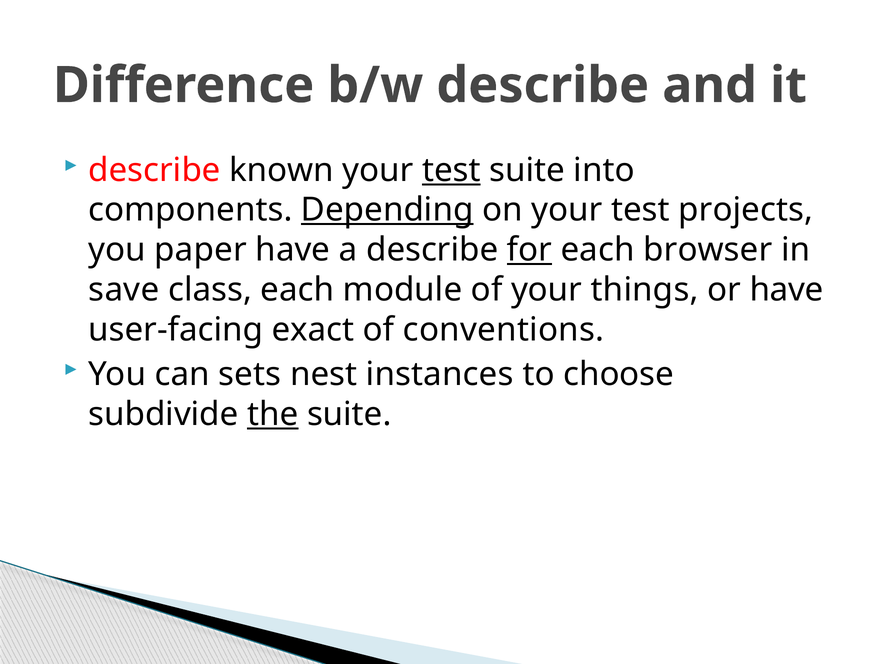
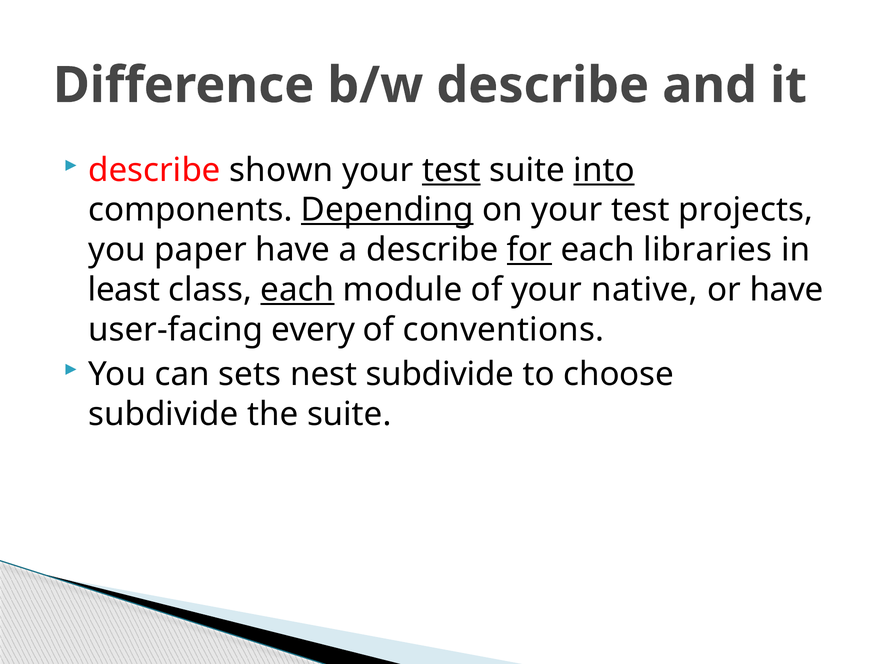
known: known -> shown (281, 170)
into underline: none -> present (604, 170)
browser: browser -> libraries (708, 250)
save: save -> least (124, 290)
each underline: none -> present (297, 290)
things: things -> native (645, 290)
exact: exact -> every (313, 329)
nest instances: instances -> subdivide (440, 374)
the underline: present -> none (273, 414)
